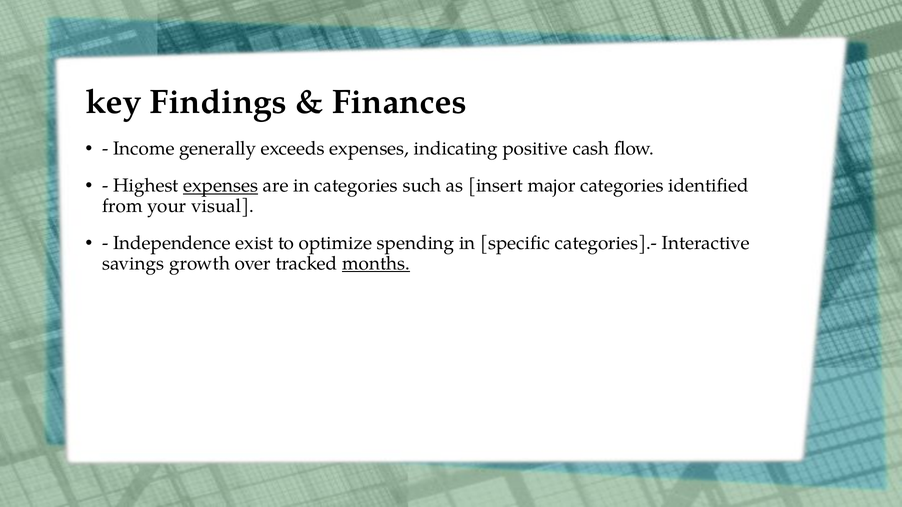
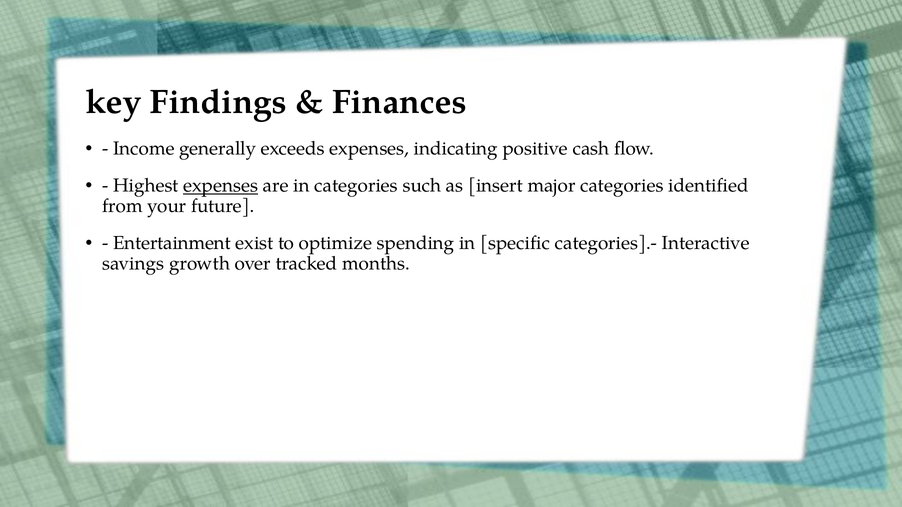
visual: visual -> future (223, 206)
Independence: Independence -> Entertainment (172, 243)
months underline: present -> none (376, 264)
